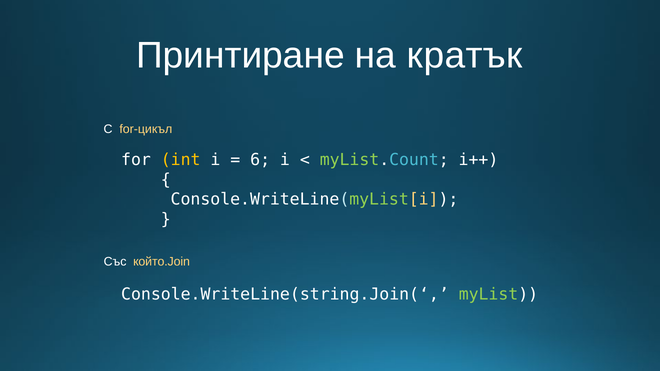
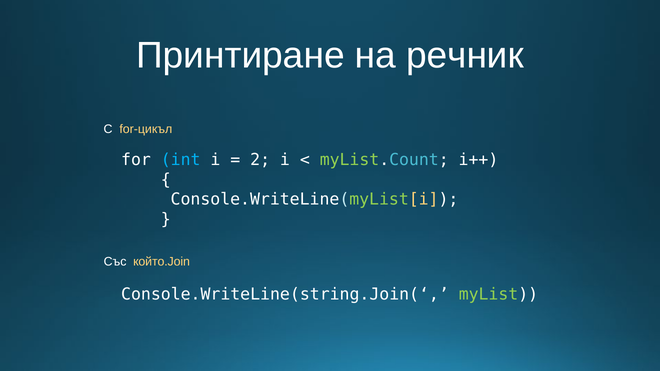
кратък: кратък -> речник (465, 55)
int colour: yellow -> light blue (181, 160)
6: 6 -> 2 (260, 160)
